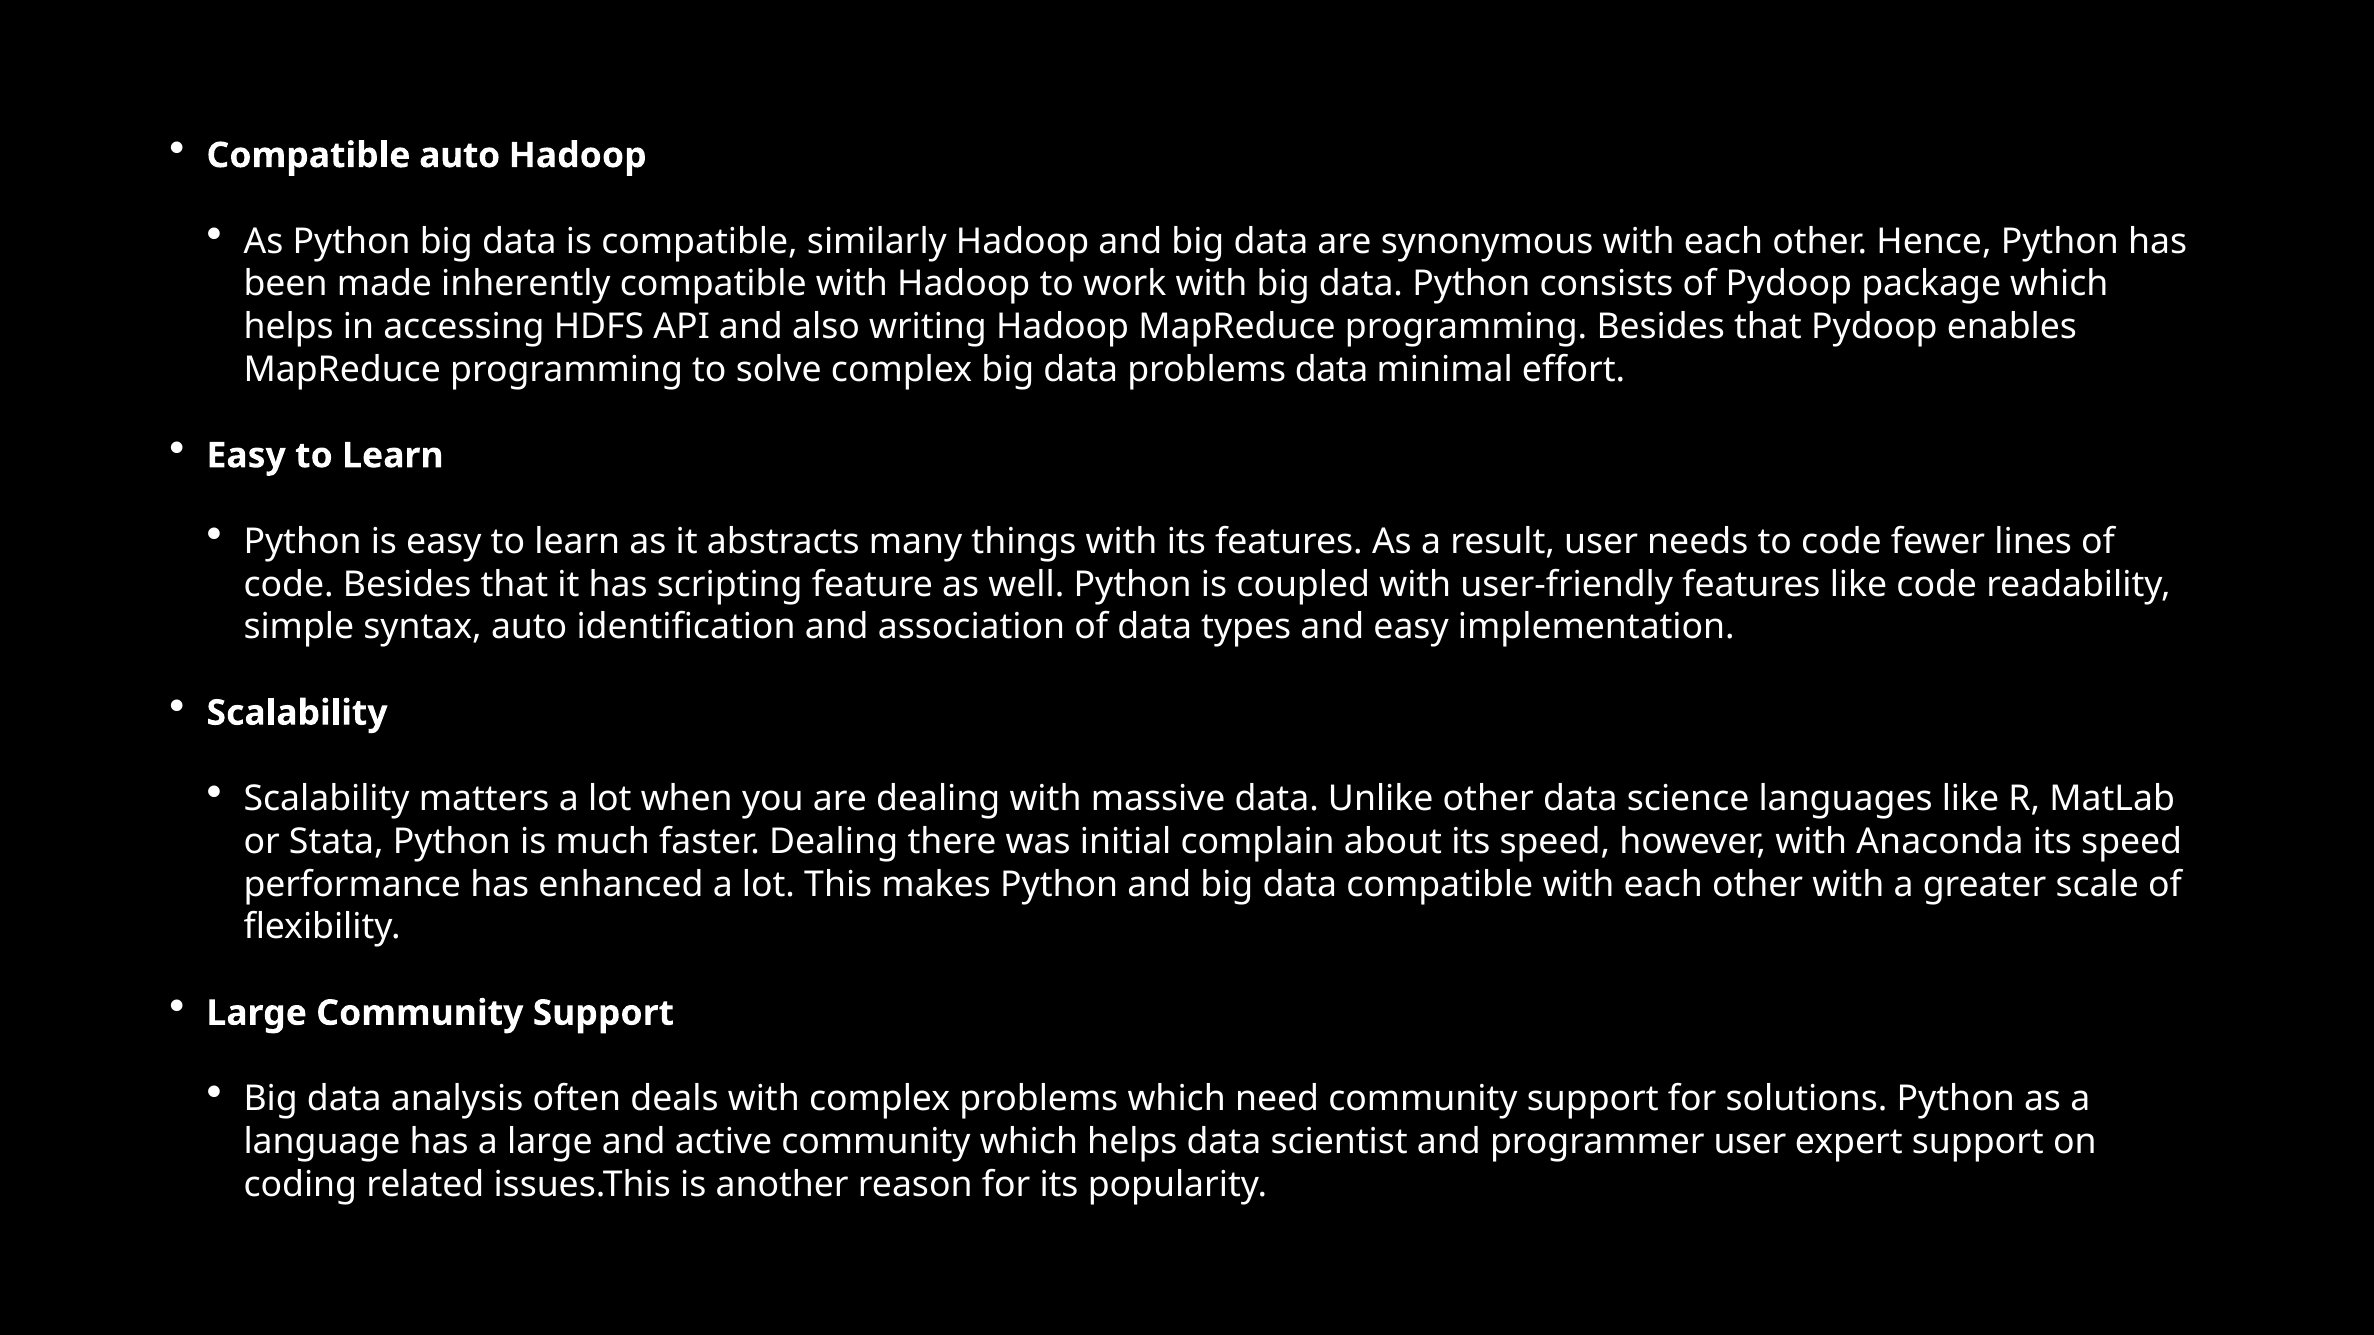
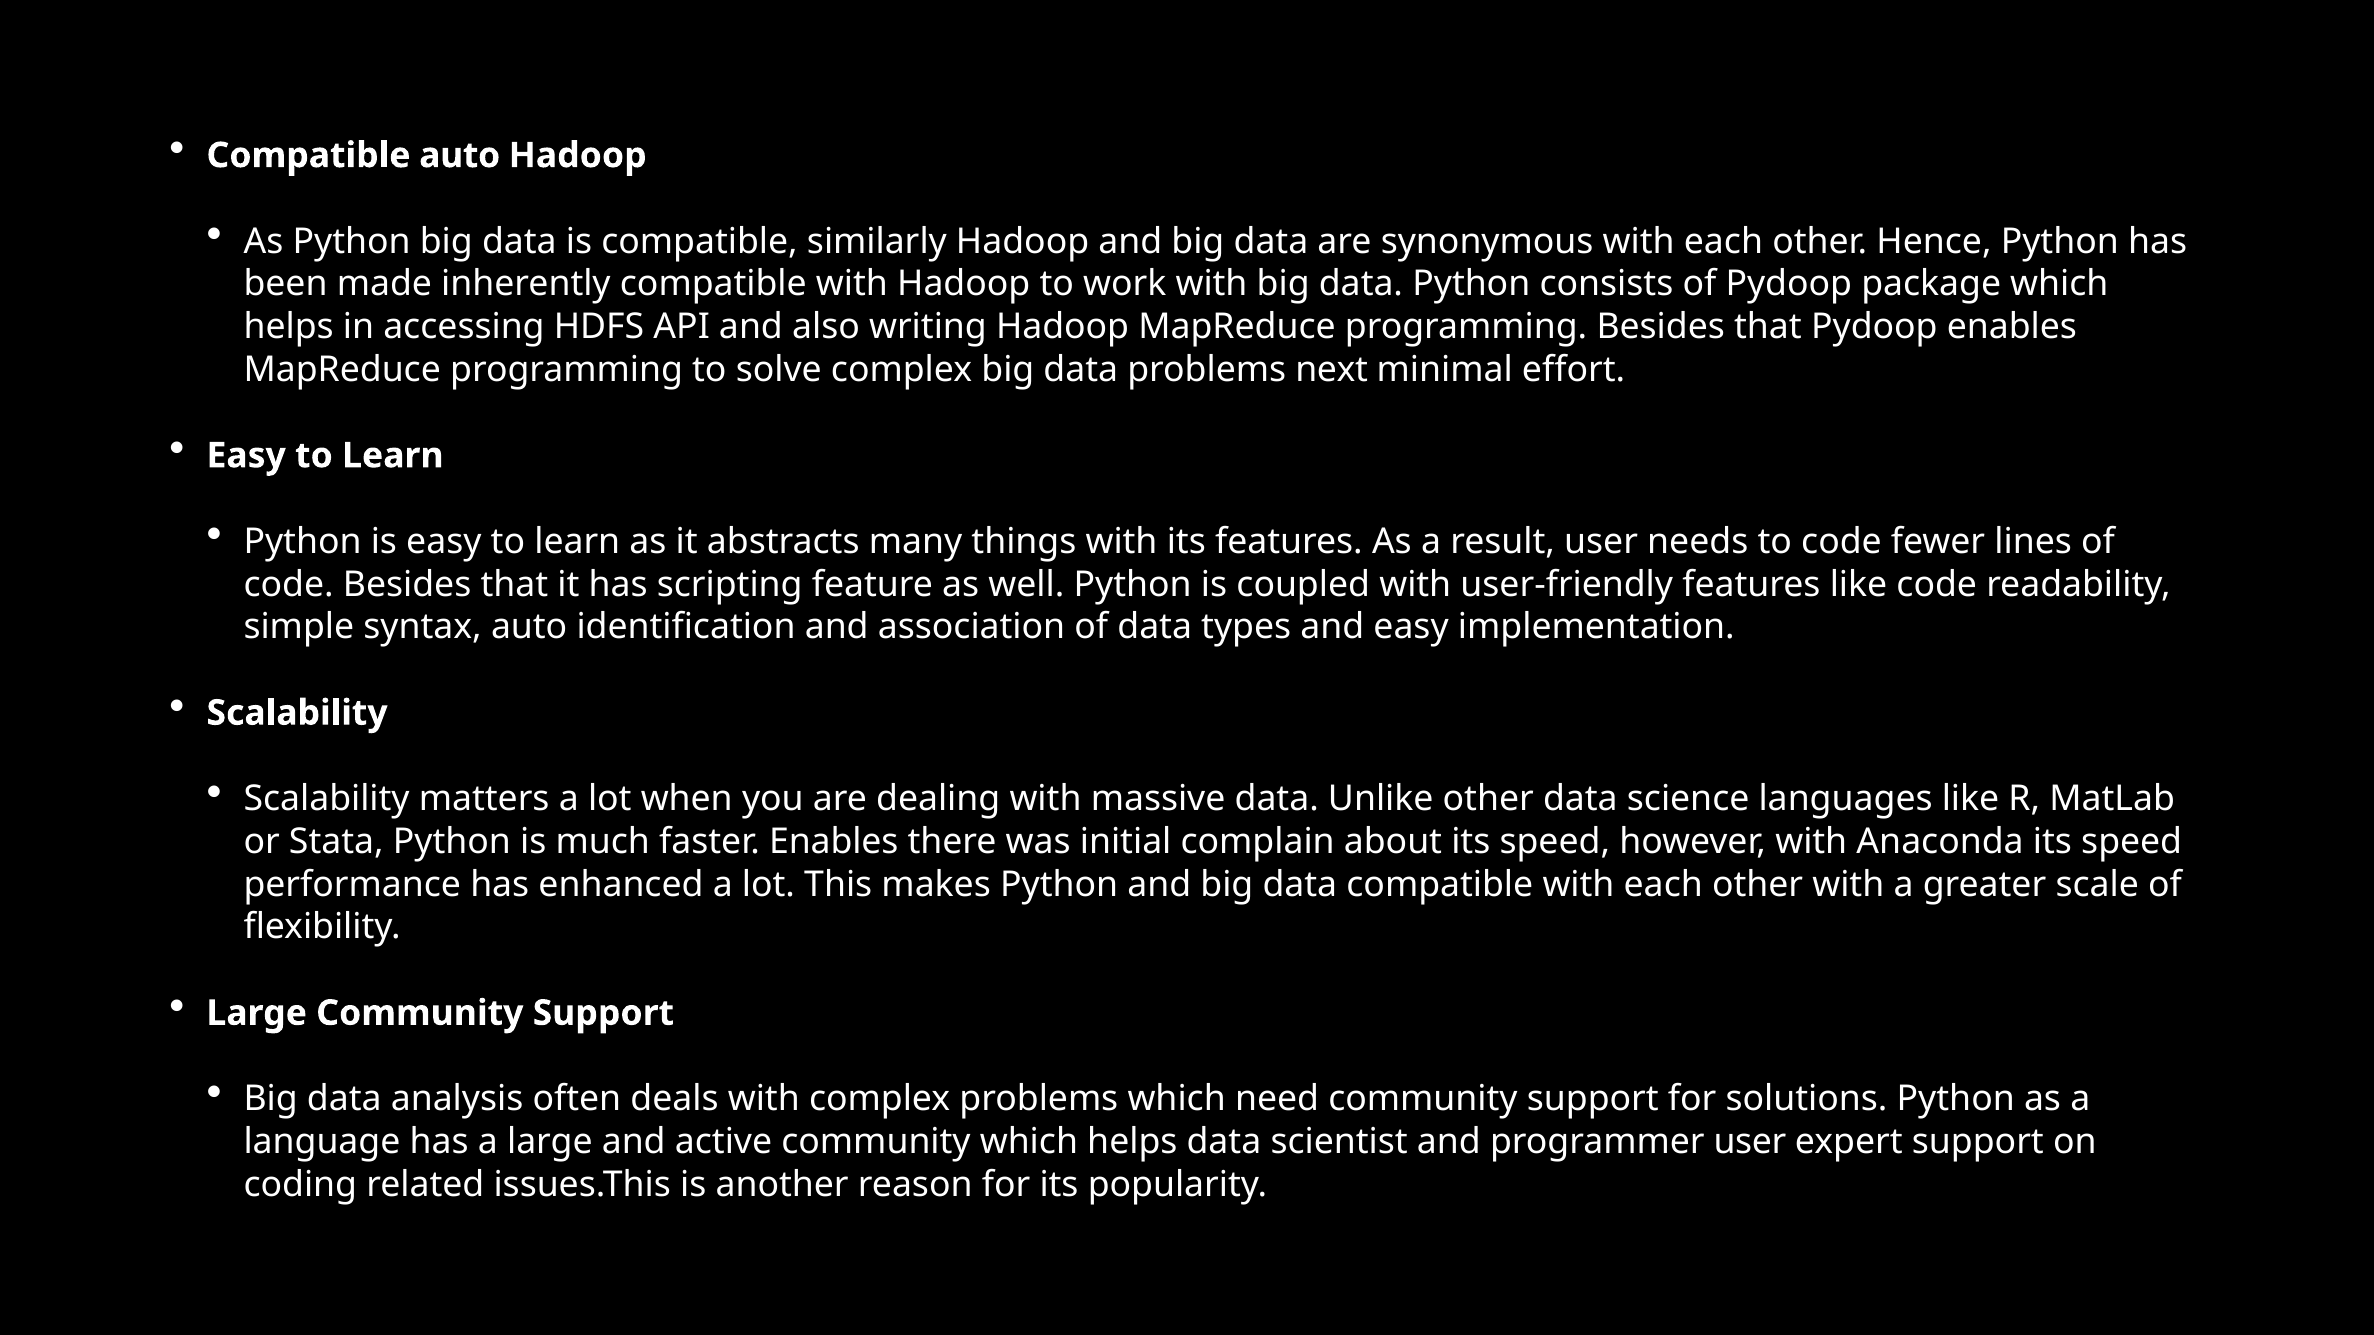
problems data: data -> next (1332, 370)
faster Dealing: Dealing -> Enables (834, 842)
